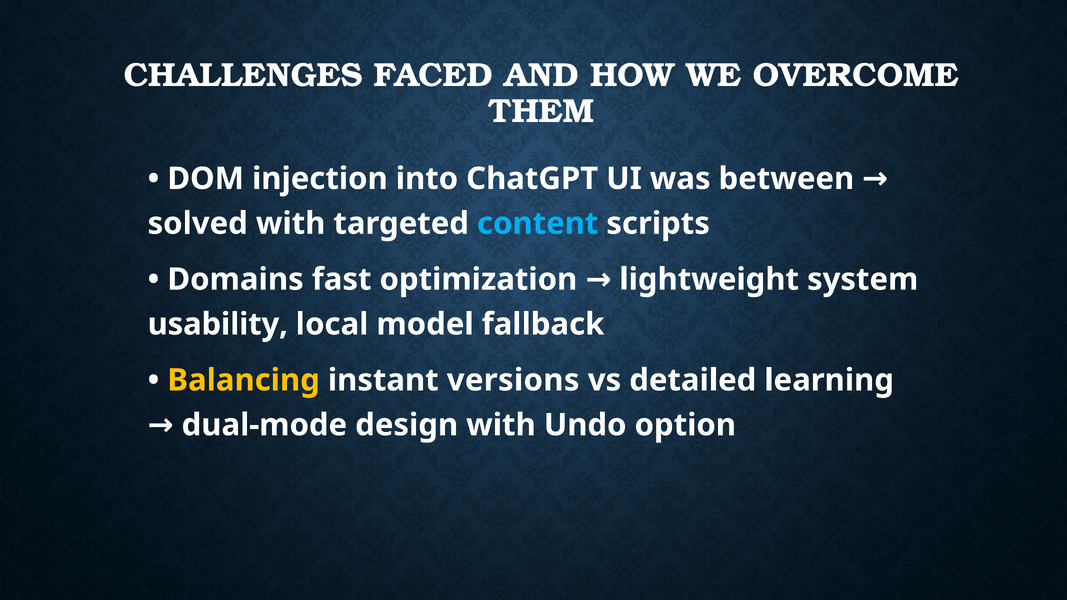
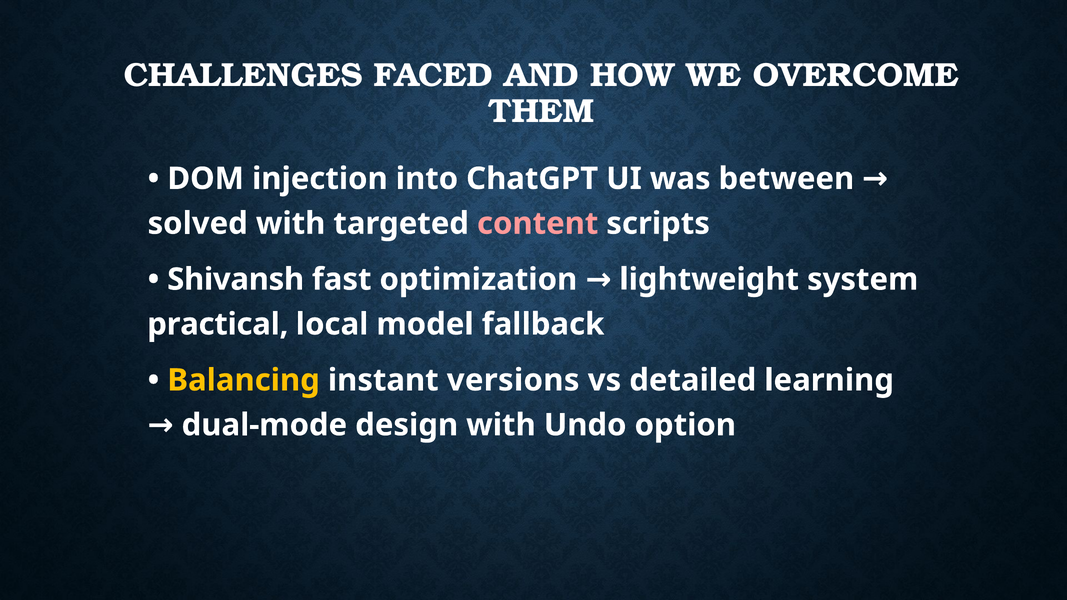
content colour: light blue -> pink (538, 224)
Domains: Domains -> Shivansh (236, 280)
usability: usability -> practical (218, 324)
